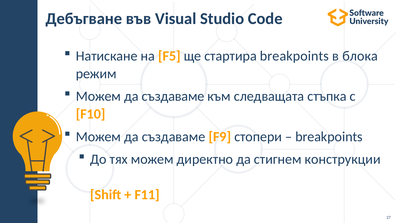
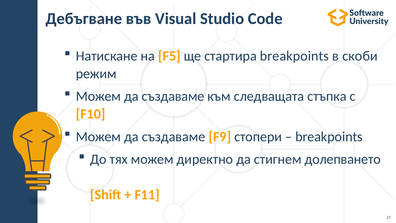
блока: блока -> скоби (360, 56)
конструкции: конструкции -> долепването (343, 159)
